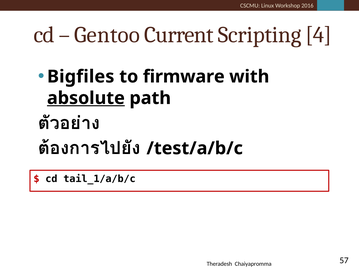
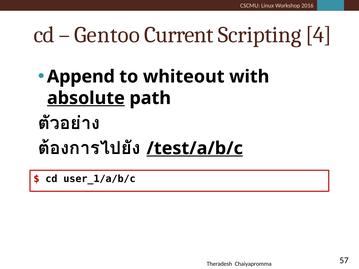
Bigfiles: Bigfiles -> Append (81, 77)
firmware: firmware -> whiteout (184, 77)
/test/a/b/c underline: none -> present (195, 148)
tail_1/a/b/c: tail_1/a/b/c -> user_1/a/b/c (100, 179)
